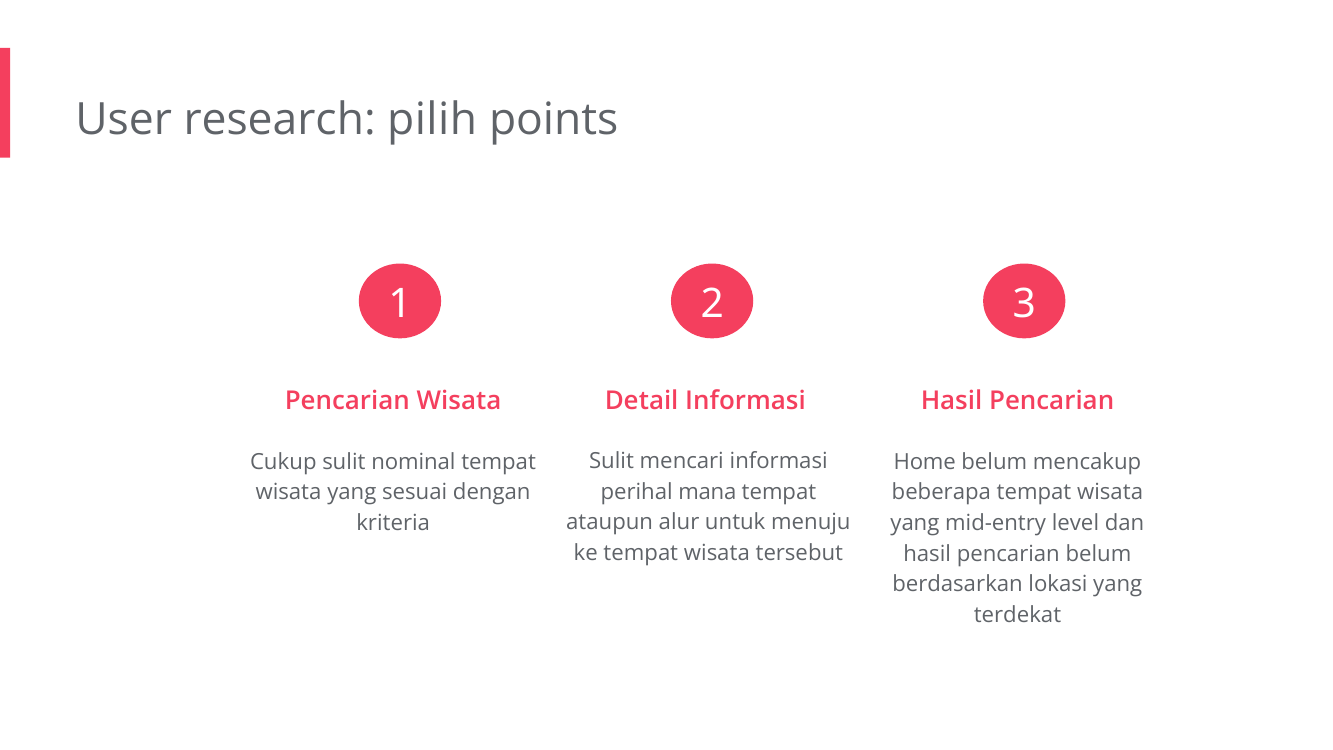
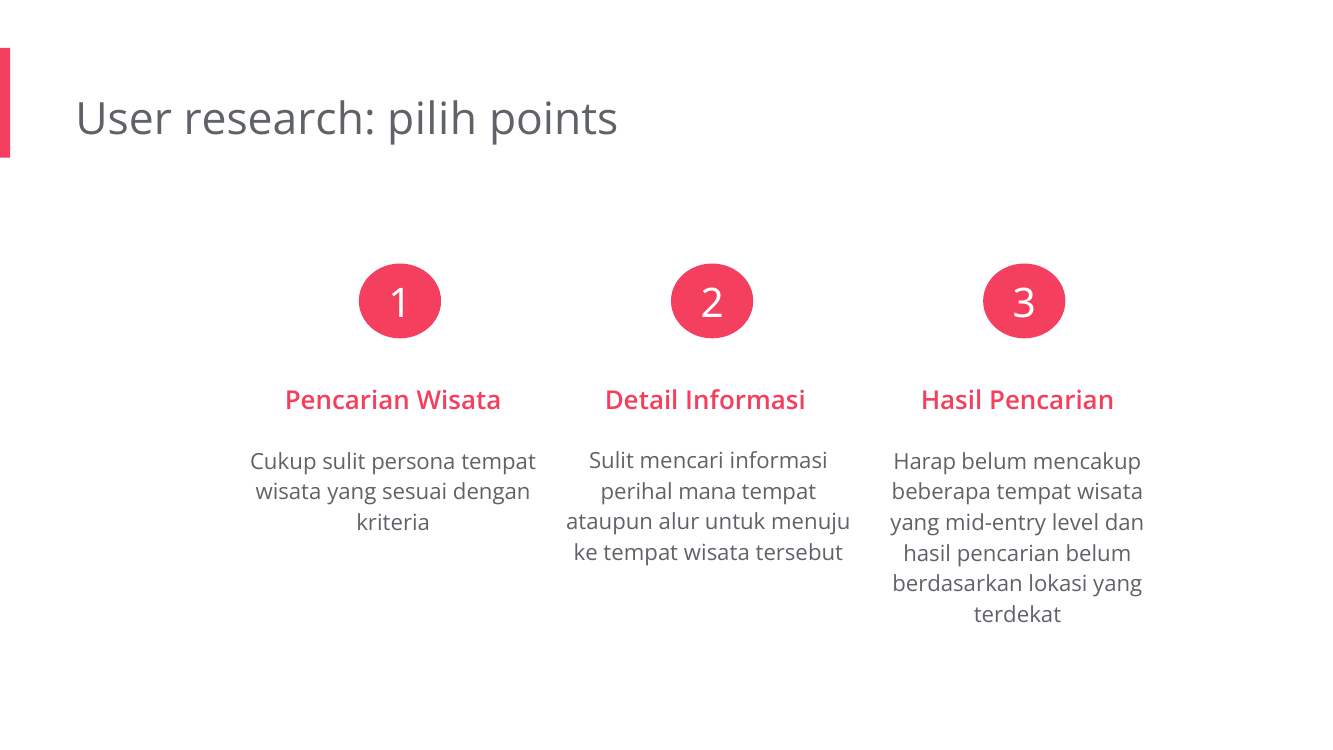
nominal: nominal -> persona (413, 462)
Home: Home -> Harap (925, 462)
